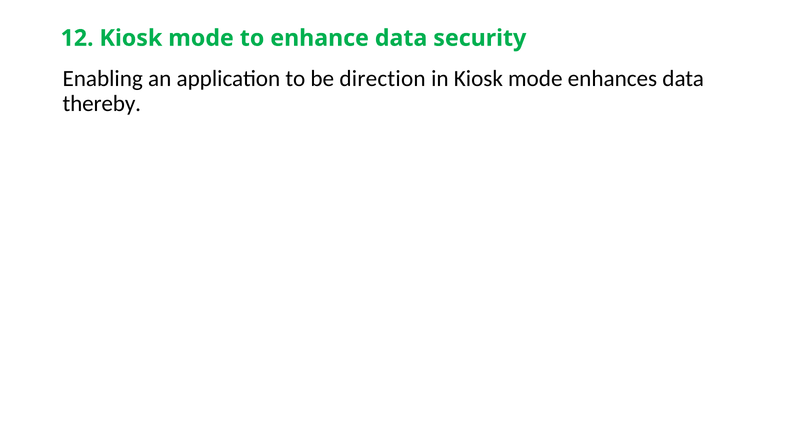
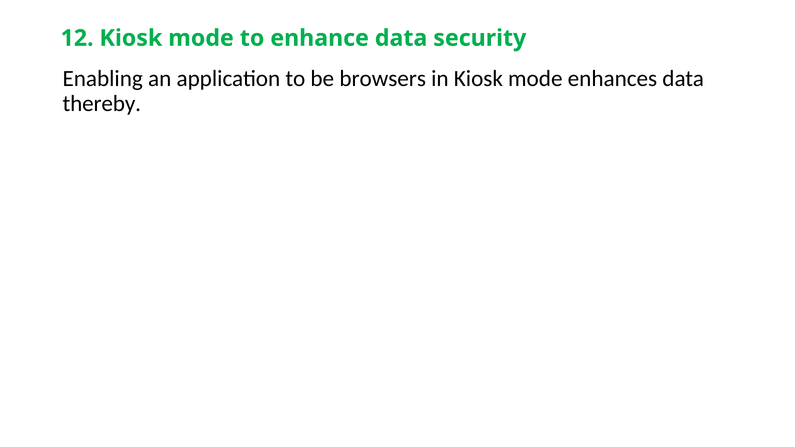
direction: direction -> browsers (383, 79)
